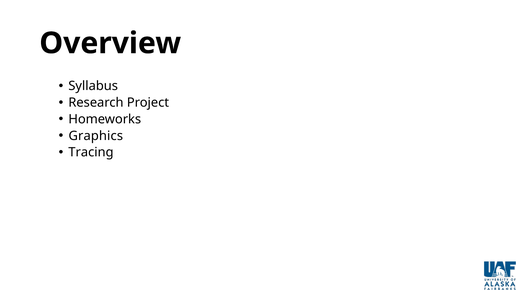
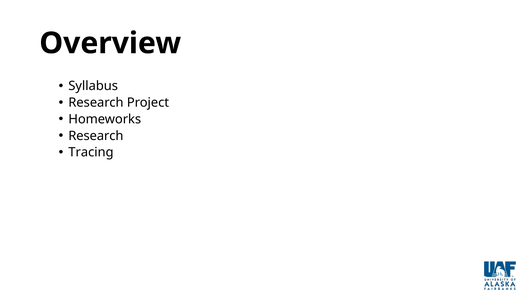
Graphics: Graphics -> Research (96, 136)
